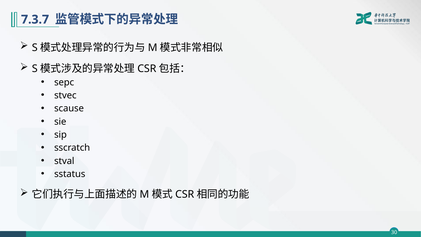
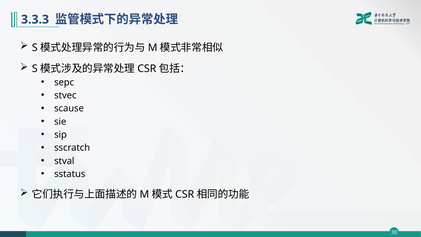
7.3.7: 7.3.7 -> 3.3.3 (35, 19)
